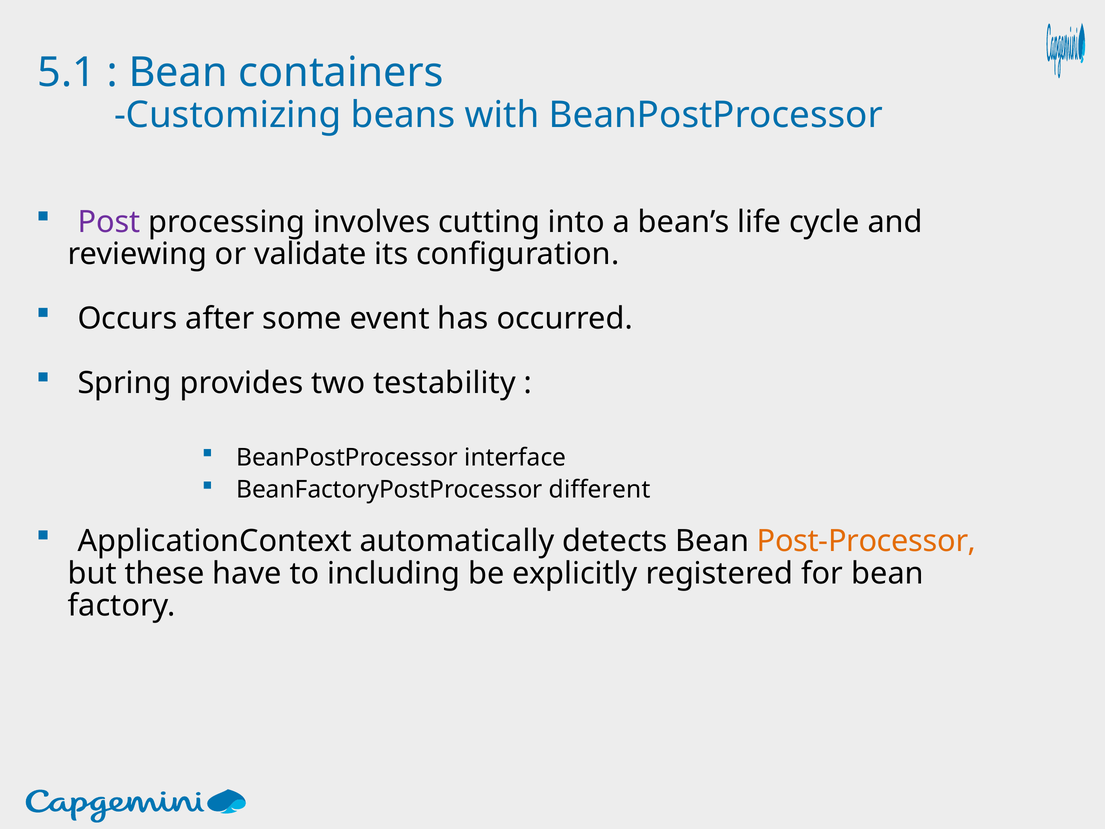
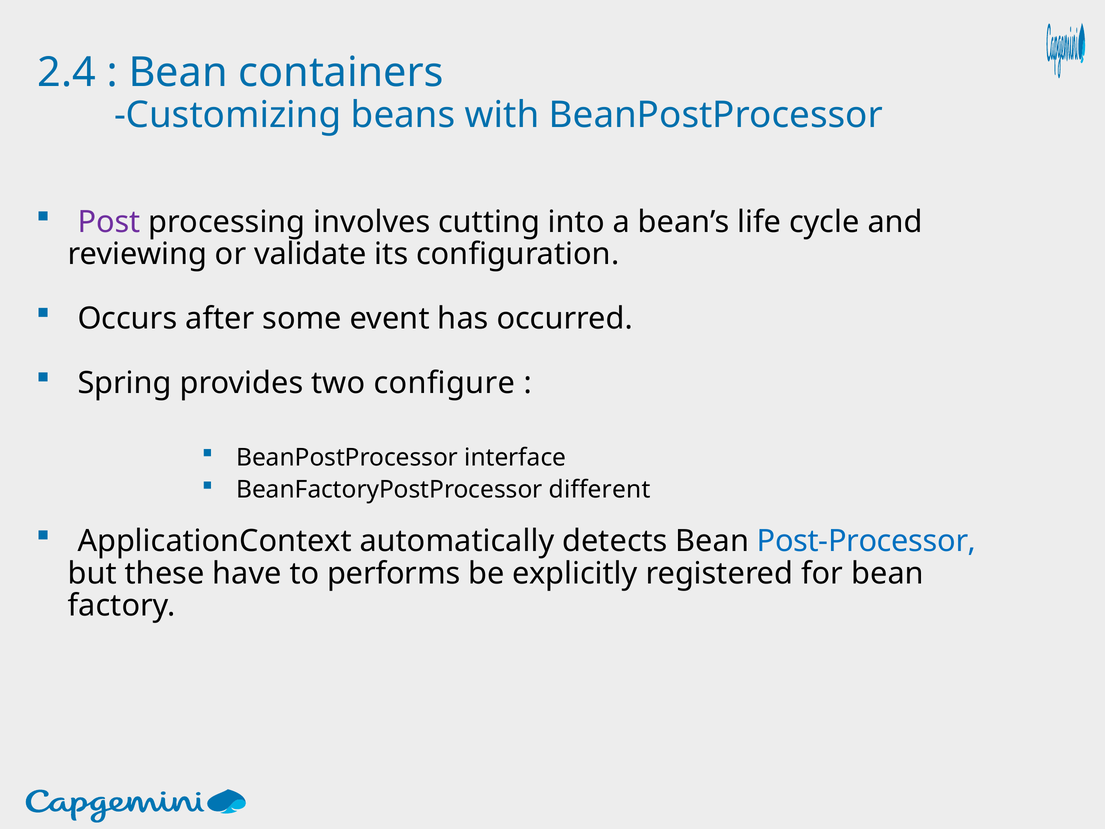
5.1: 5.1 -> 2.4 (67, 73)
testability: testability -> configure (444, 383)
Post-Processor colour: orange -> blue (866, 541)
including: including -> performs (394, 573)
